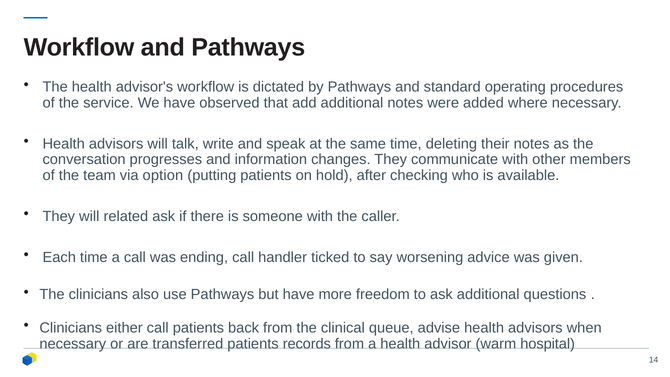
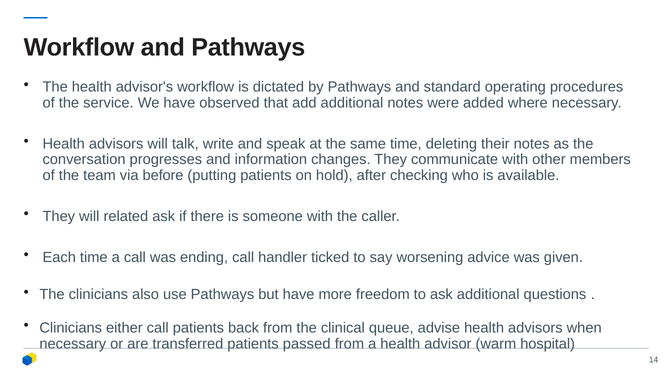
option: option -> before (163, 175)
records: records -> passed (307, 344)
